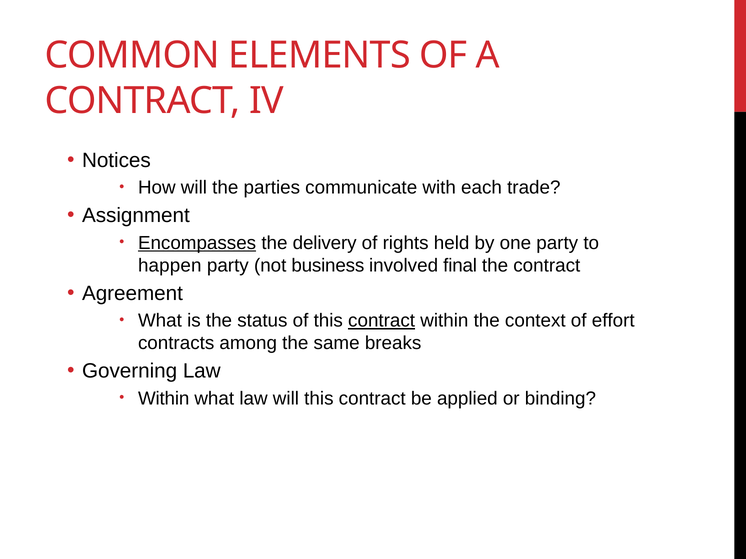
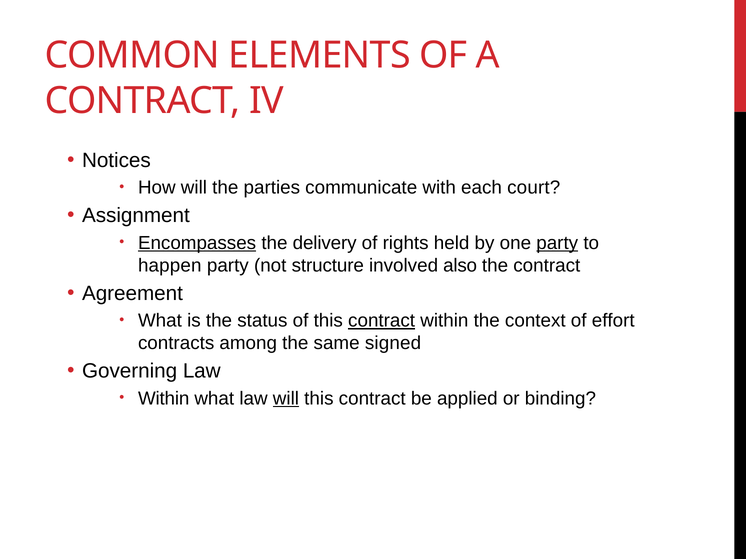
trade: trade -> court (534, 188)
party underline: none -> present (557, 243)
business: business -> structure (328, 266)
final: final -> also (460, 266)
breaks: breaks -> signed (393, 344)
will underline: none -> present (286, 399)
